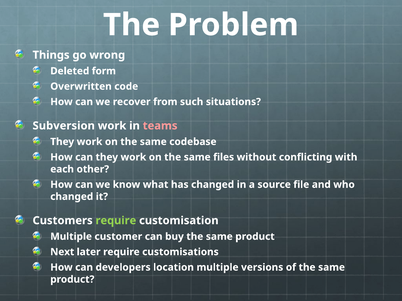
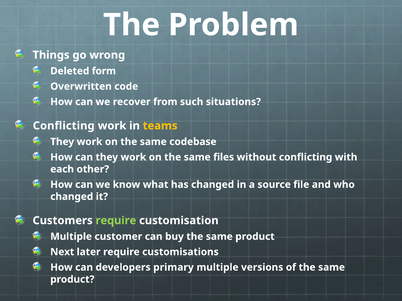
Subversion: Subversion -> Conflicting (64, 126)
teams colour: pink -> yellow (160, 126)
location: location -> primary (173, 268)
